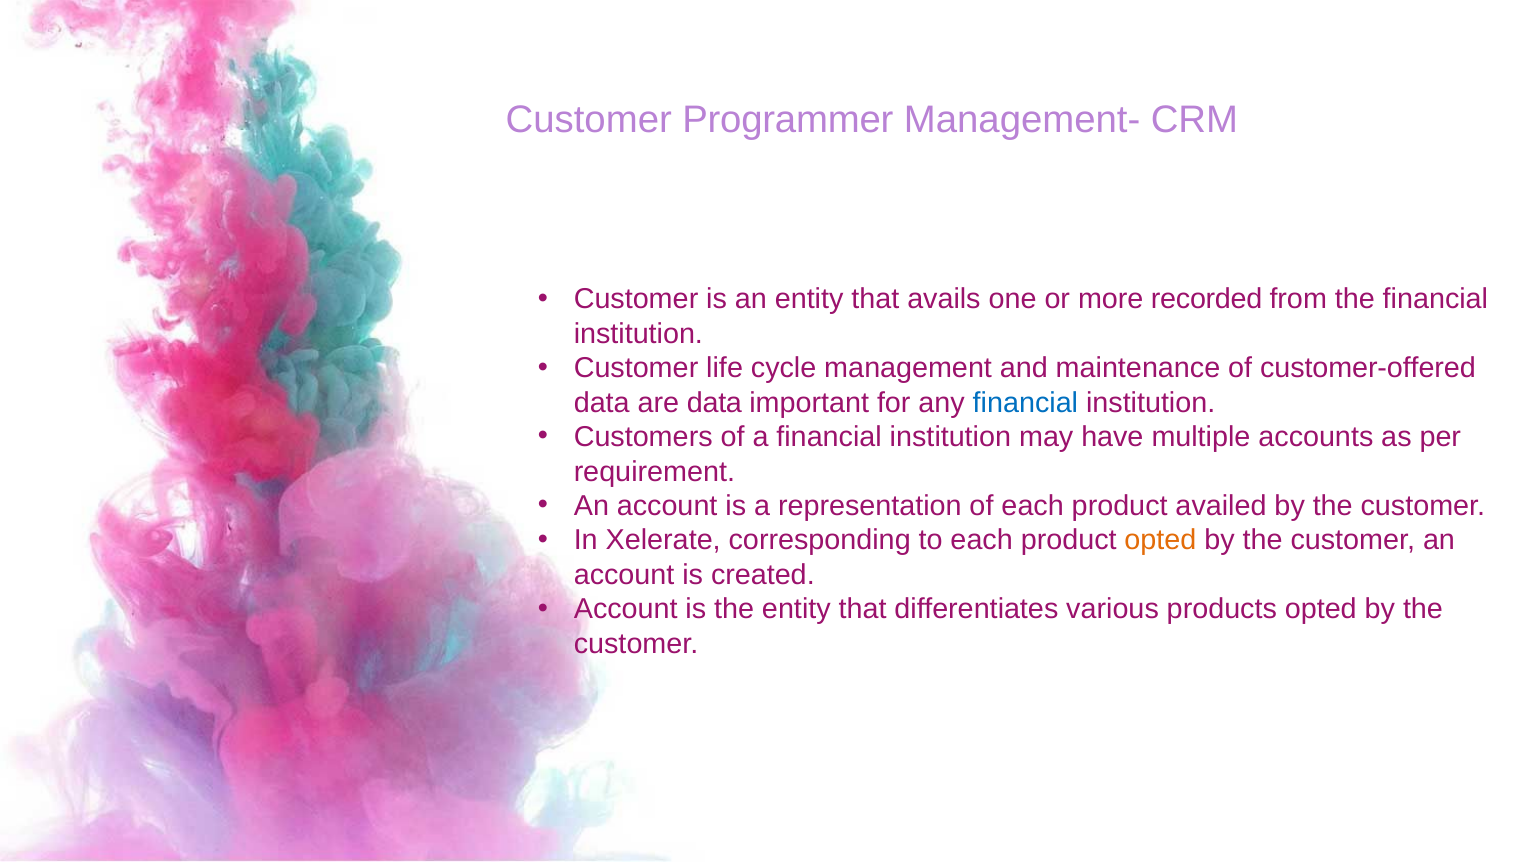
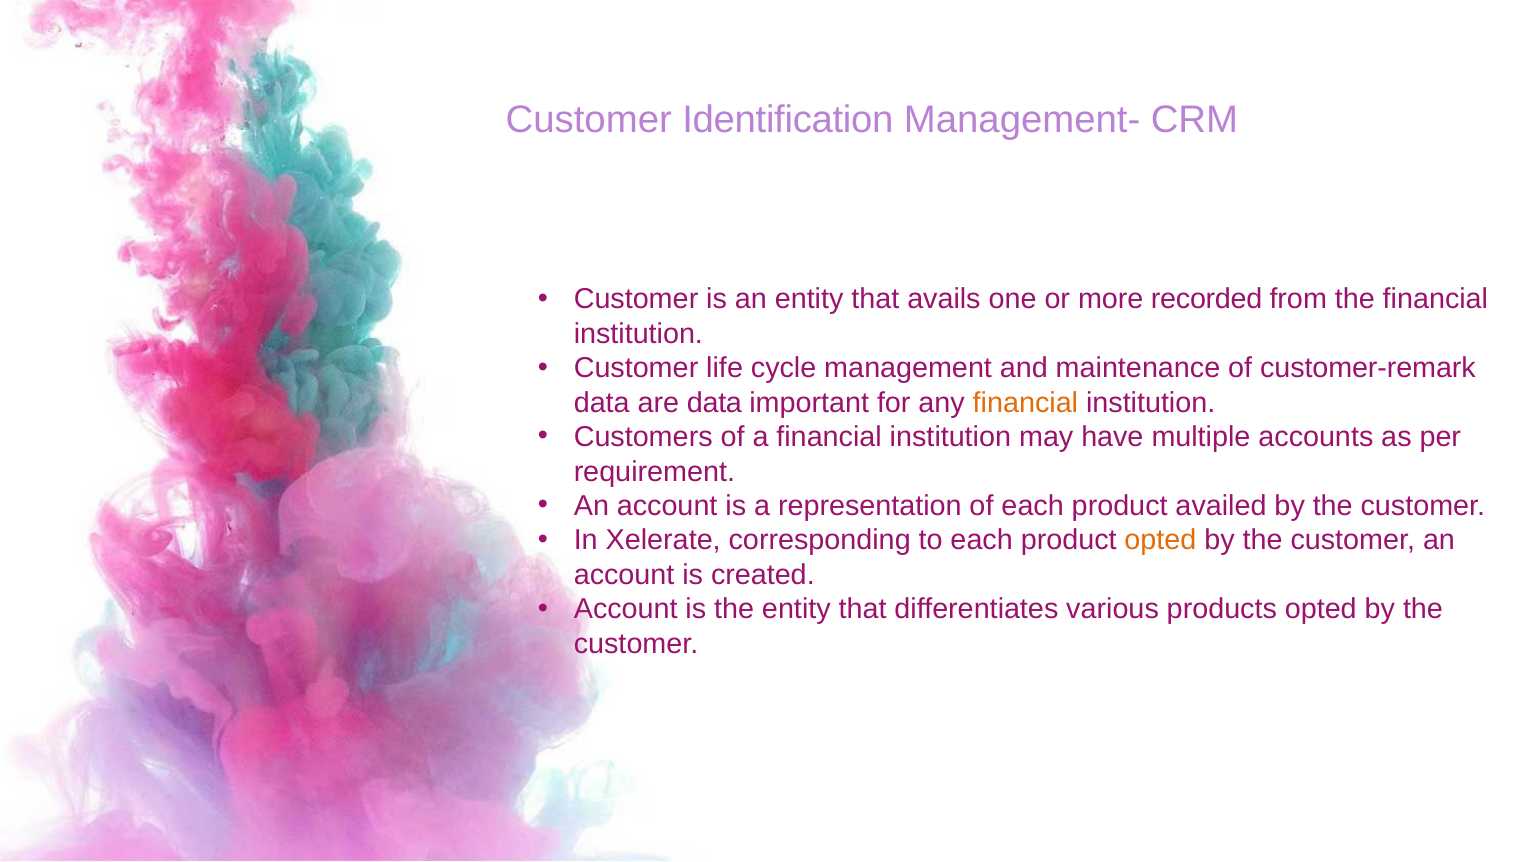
Programmer: Programmer -> Identification (788, 120)
customer-offered: customer-offered -> customer-remark (1368, 368)
financial colour: blue -> orange (1025, 403)
